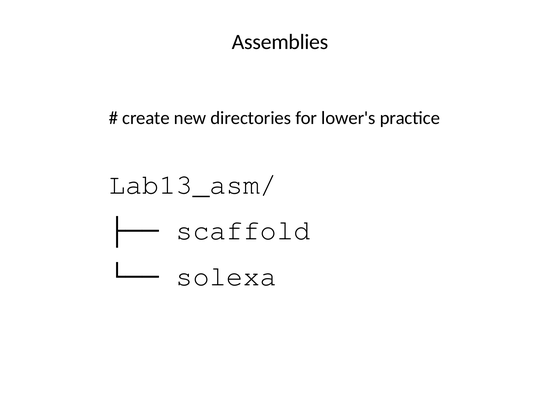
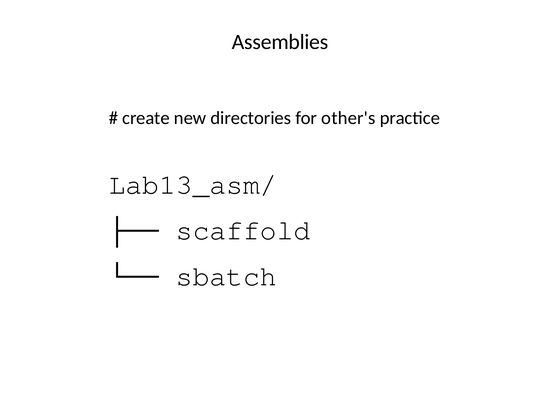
lower's: lower's -> other's (348, 118)
solexa: solexa -> sbatch (226, 276)
